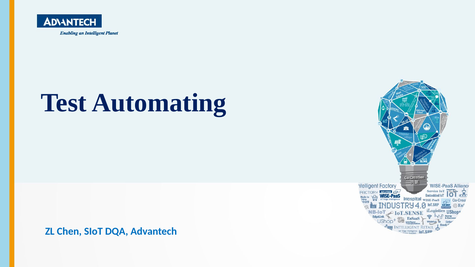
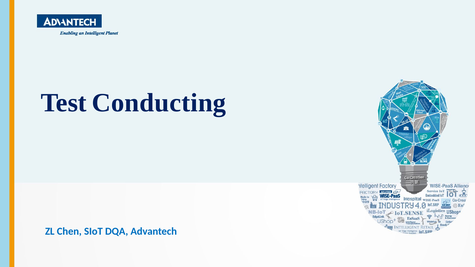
Automating: Automating -> Conducting (159, 103)
